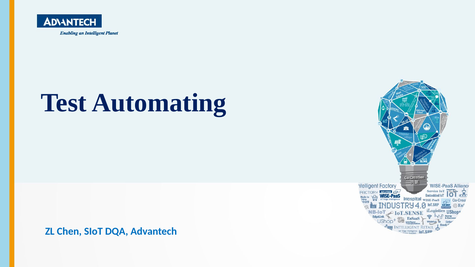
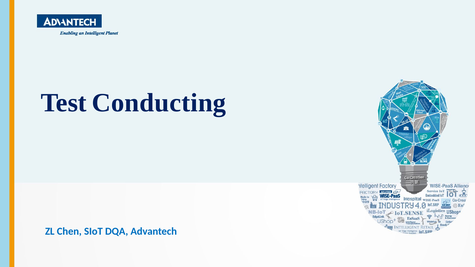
Automating: Automating -> Conducting (159, 103)
